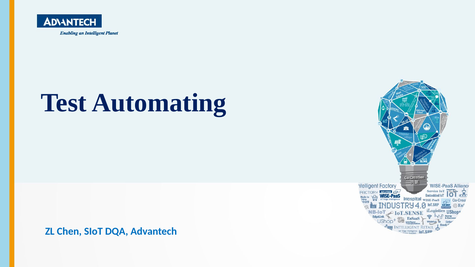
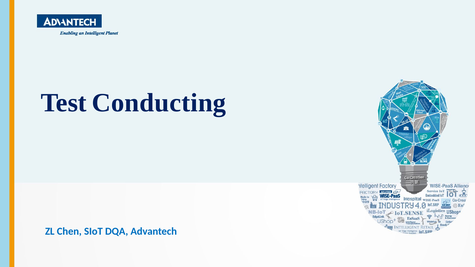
Automating: Automating -> Conducting (159, 103)
